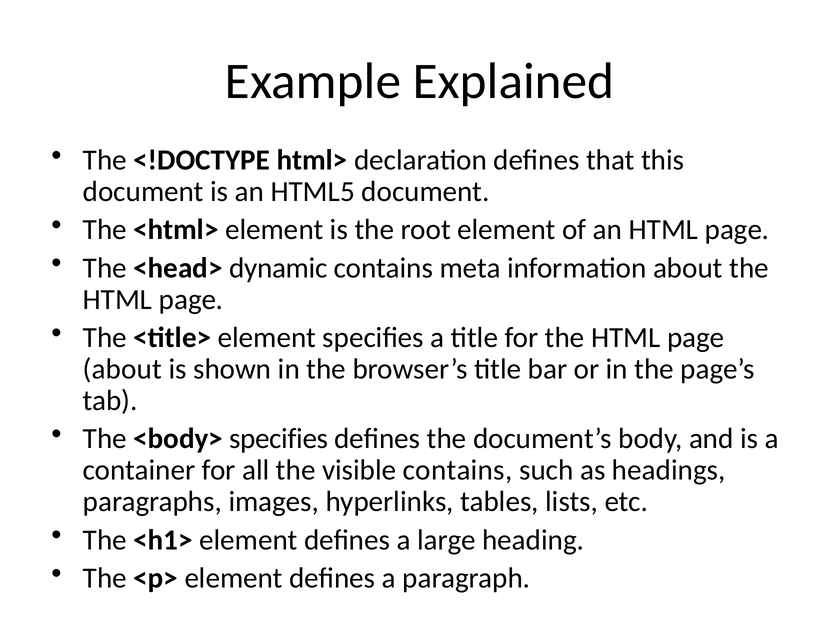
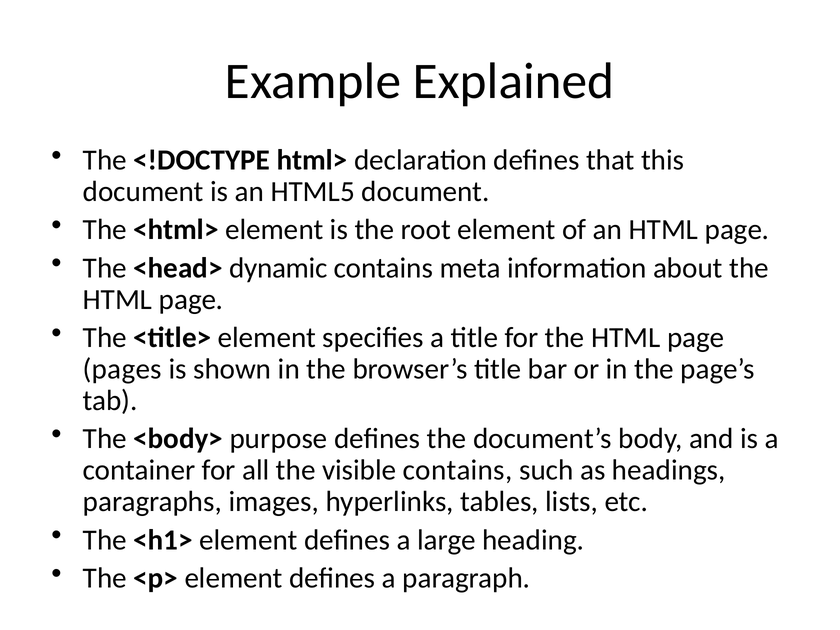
about: about -> pages (122, 369)
<body> specifies: specifies -> purpose (279, 439)
